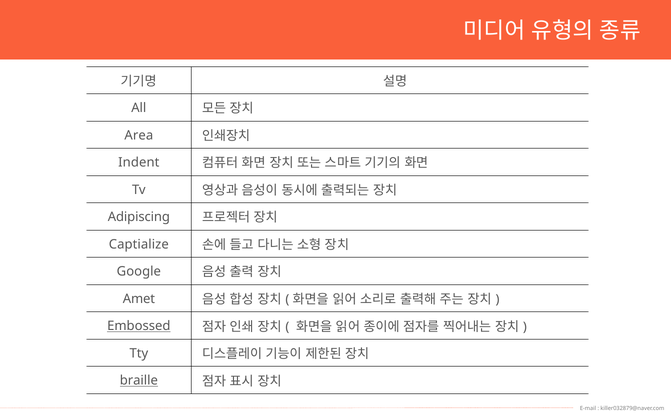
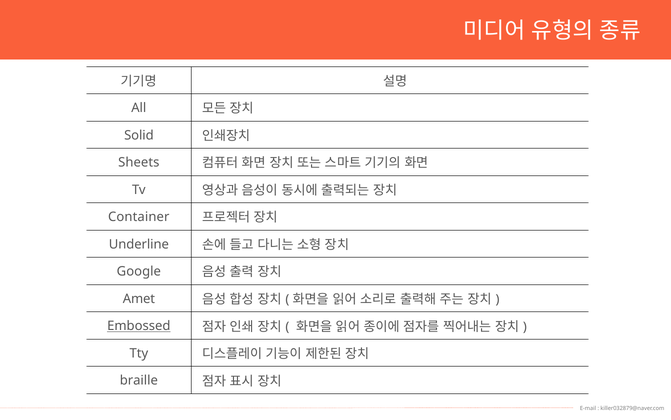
Area: Area -> Solid (139, 135)
Indent: Indent -> Sheets (139, 162)
Adipiscing: Adipiscing -> Container (139, 217)
Captialize: Captialize -> Underline (139, 244)
braille underline: present -> none (139, 380)
